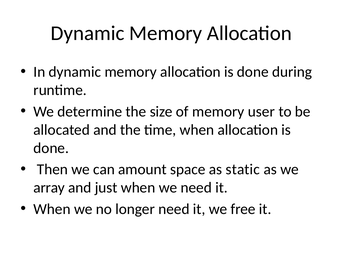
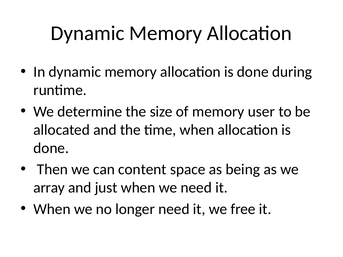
amount: amount -> content (142, 170)
static: static -> being (243, 170)
